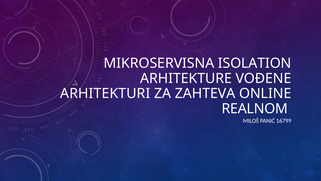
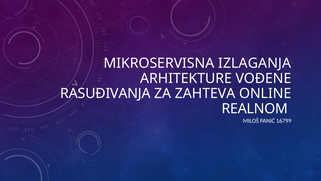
ISOLATION: ISOLATION -> IZLAGANJA (255, 63)
ARHITEKTURI: ARHITEKTURI -> RASUĐIVANJA (105, 93)
